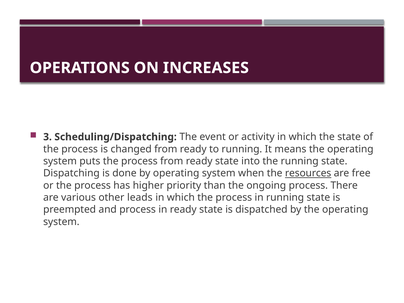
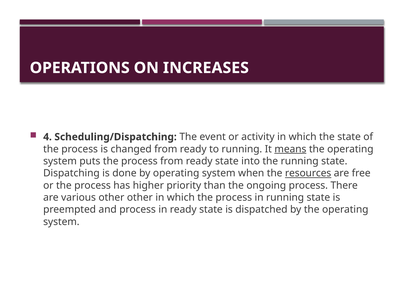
3: 3 -> 4 (48, 137)
means underline: none -> present (290, 149)
other leads: leads -> other (140, 198)
